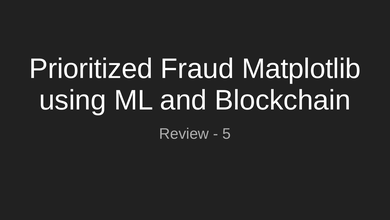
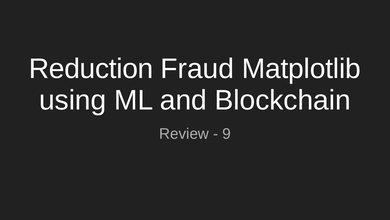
Prioritized: Prioritized -> Reduction (91, 69)
5: 5 -> 9 (227, 133)
